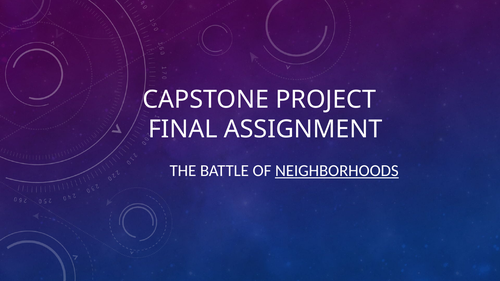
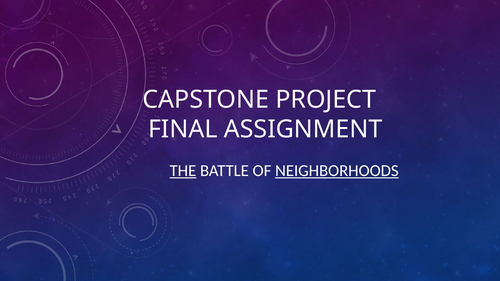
THE underline: none -> present (183, 171)
